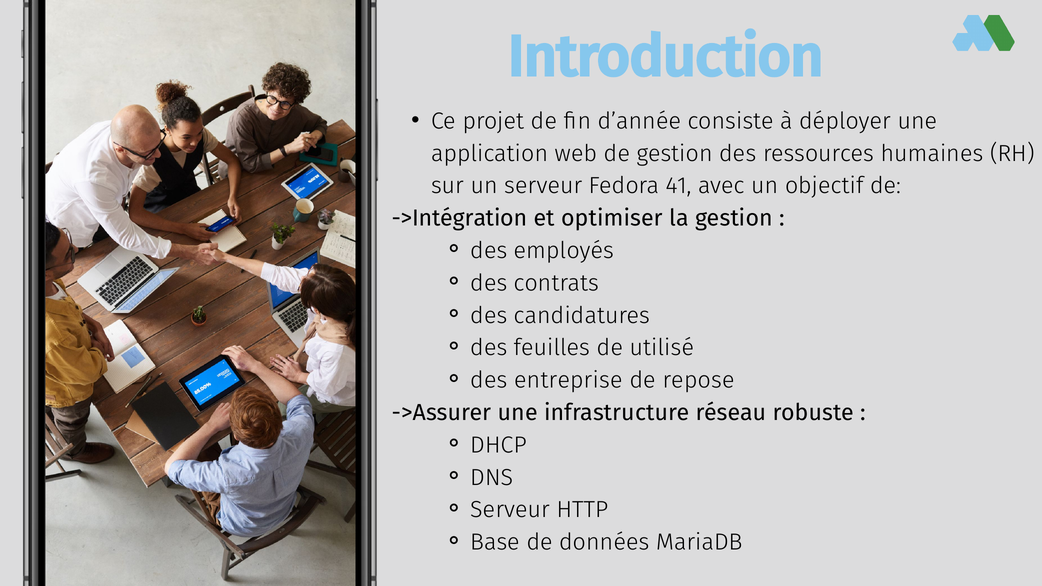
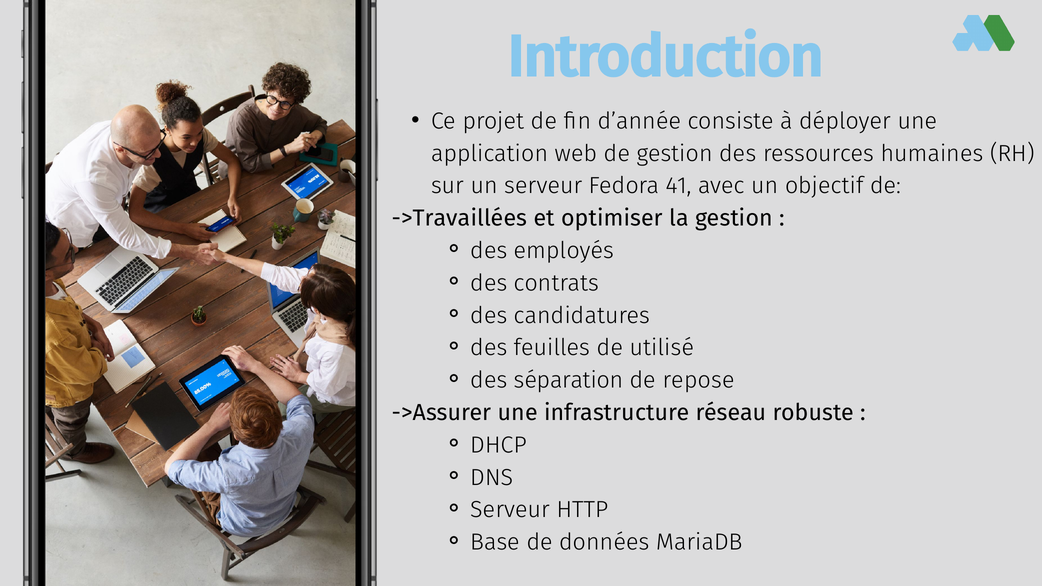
->Intégration: ->Intégration -> ->Travaillées (459, 218)
entreprise: entreprise -> séparation (569, 380)
